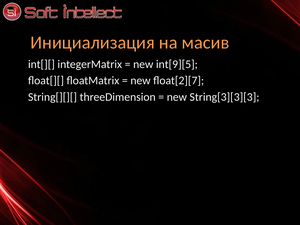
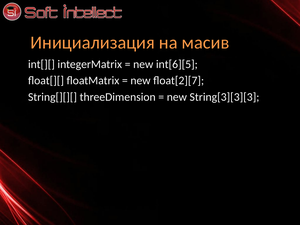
int[9][5: int[9][5 -> int[6][5 (177, 64)
